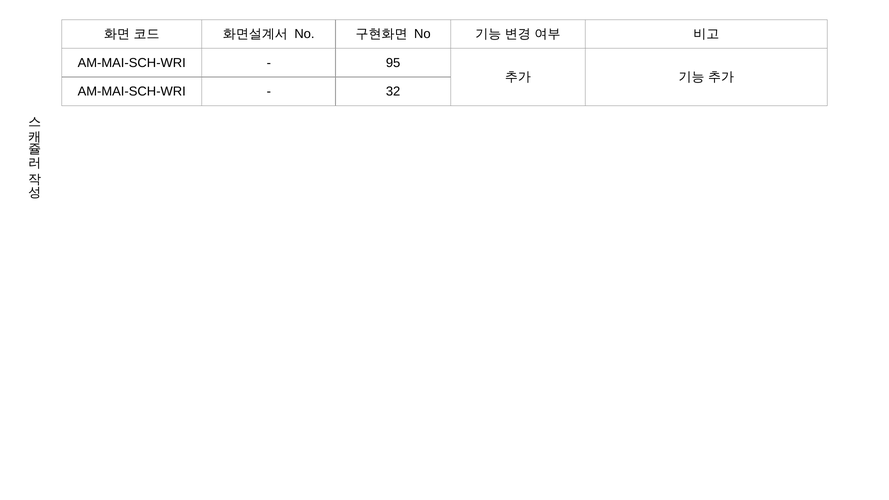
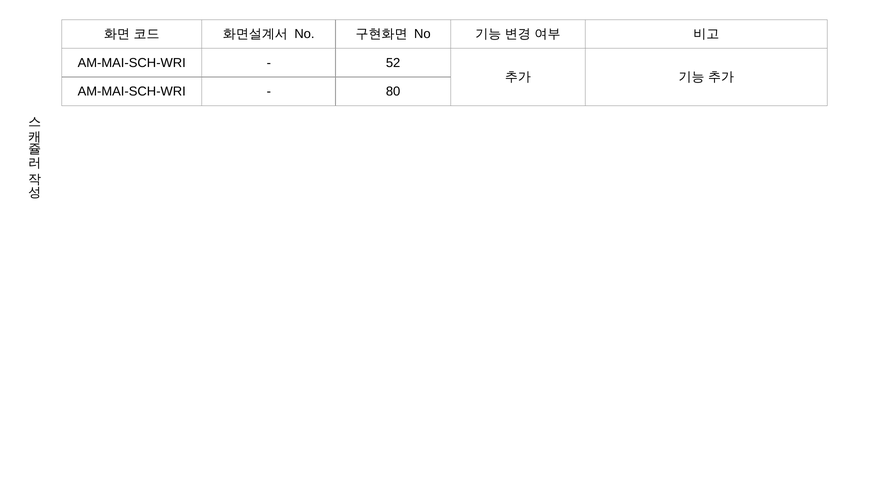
95: 95 -> 52 (393, 63)
32: 32 -> 80 (393, 92)
